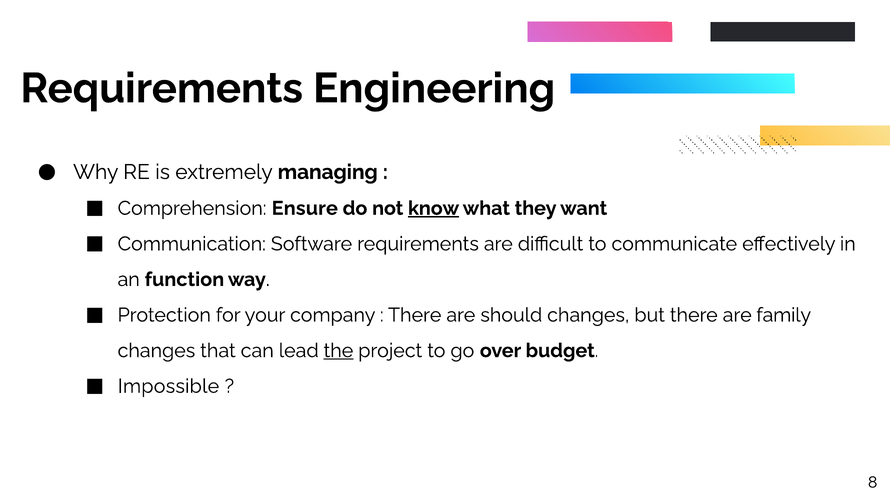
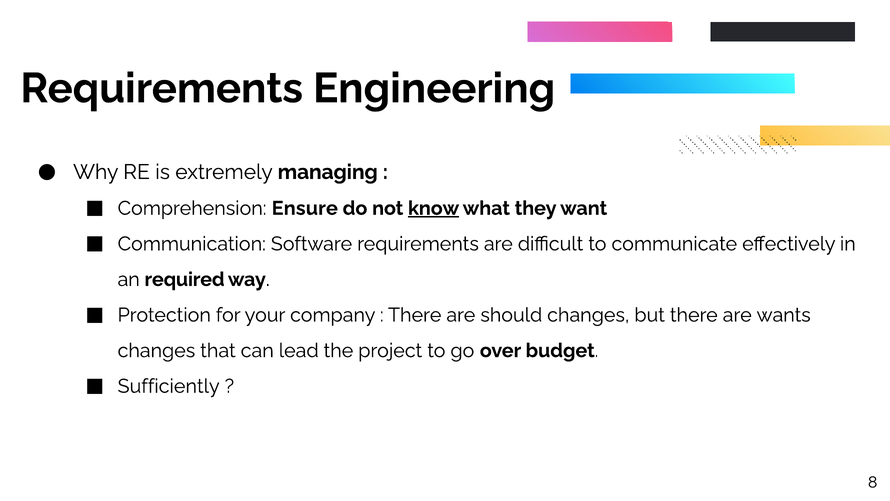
function: function -> required (185, 279)
family: family -> wants (784, 315)
the underline: present -> none (338, 350)
Impossible: Impossible -> Sufficiently (169, 386)
